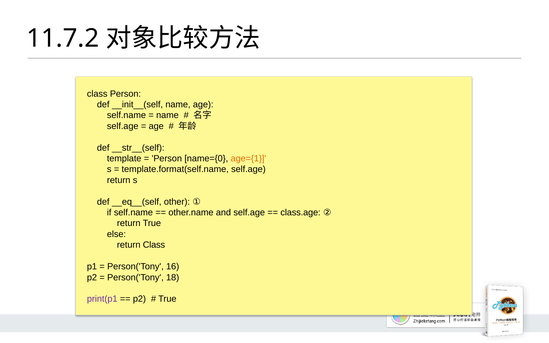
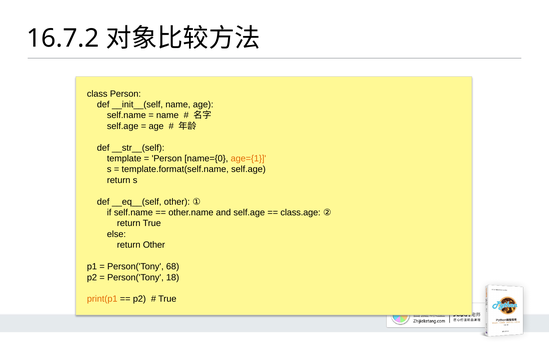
11.7.2: 11.7.2 -> 16.7.2 (63, 38)
return Class: Class -> Other (154, 245)
16: 16 -> 68 (173, 267)
print(p1 colour: purple -> orange (102, 299)
